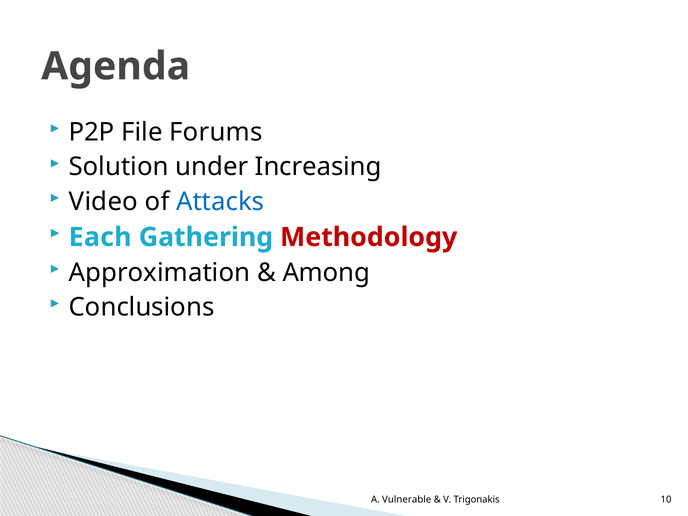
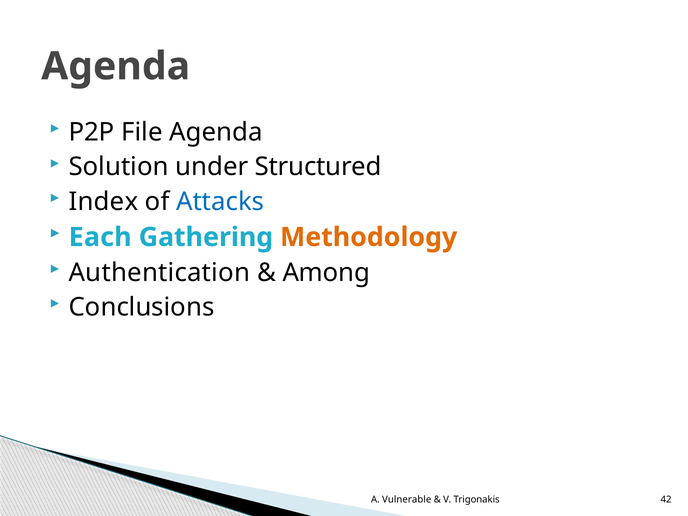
File Forums: Forums -> Agenda (216, 132)
Increasing: Increasing -> Structured (318, 167)
Video: Video -> Index (103, 202)
Methodology colour: red -> orange (369, 237)
Approximation: Approximation -> Authentication (159, 273)
10: 10 -> 42 (666, 500)
